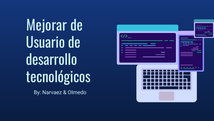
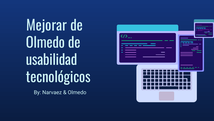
Usuario: Usuario -> Olmedo (45, 43)
desarrollo: desarrollo -> usabilidad (52, 60)
